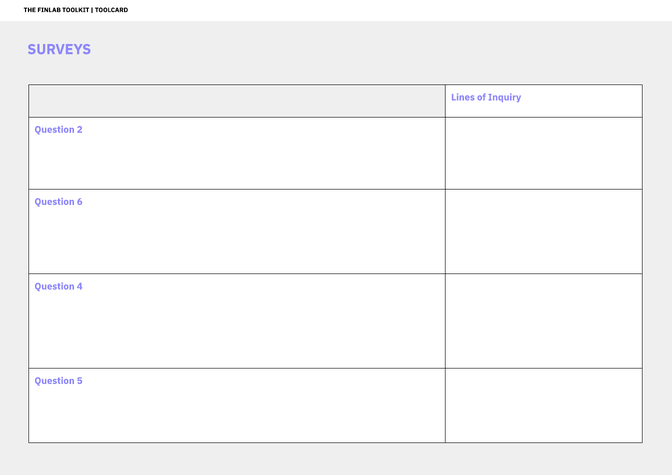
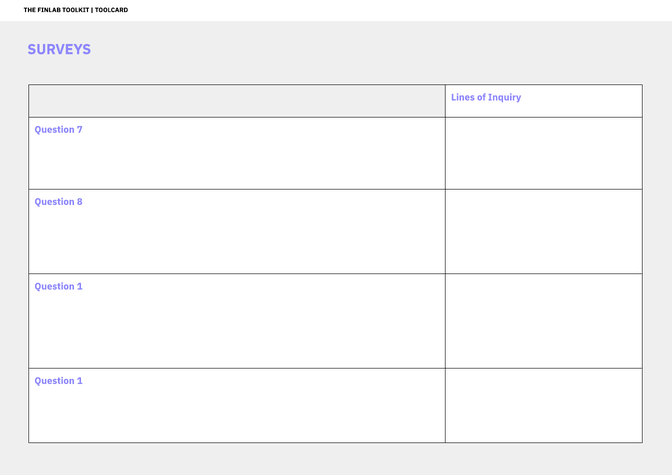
2: 2 -> 7 (80, 130)
6: 6 -> 8 (80, 202)
4: 4 -> 1 (80, 286)
5: 5 -> 1 (80, 381)
